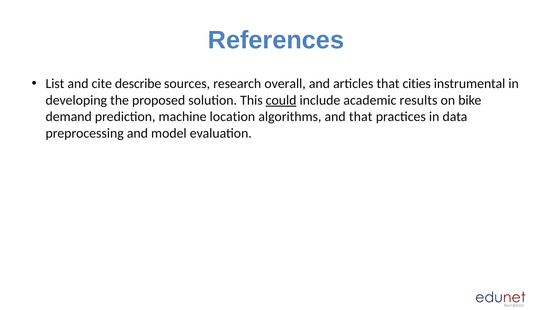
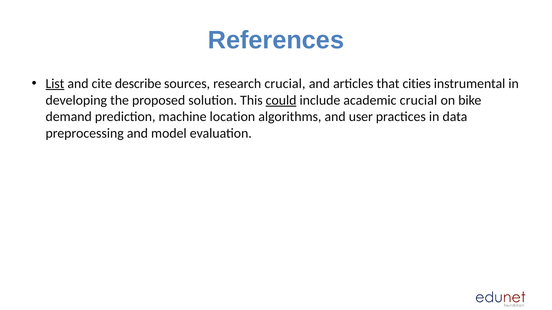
List underline: none -> present (55, 84)
research overall: overall -> crucial (285, 84)
academic results: results -> crucial (418, 100)
and that: that -> user (361, 117)
